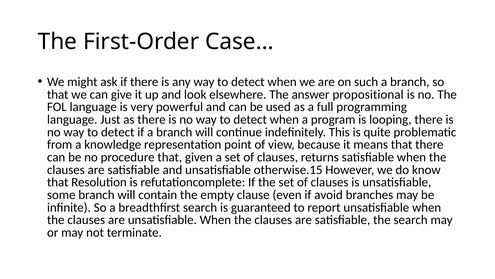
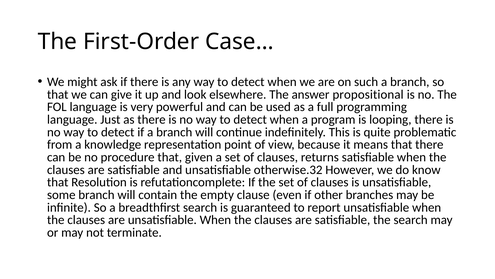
otherwise.15: otherwise.15 -> otherwise.32 (288, 169)
avoid: avoid -> other (329, 194)
